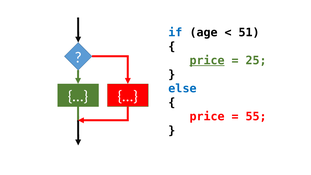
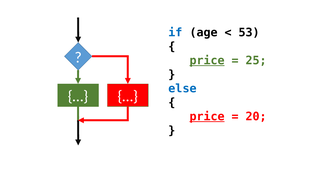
51: 51 -> 53 (249, 33)
price underline: none -> present (207, 117)
55: 55 -> 20 (256, 117)
